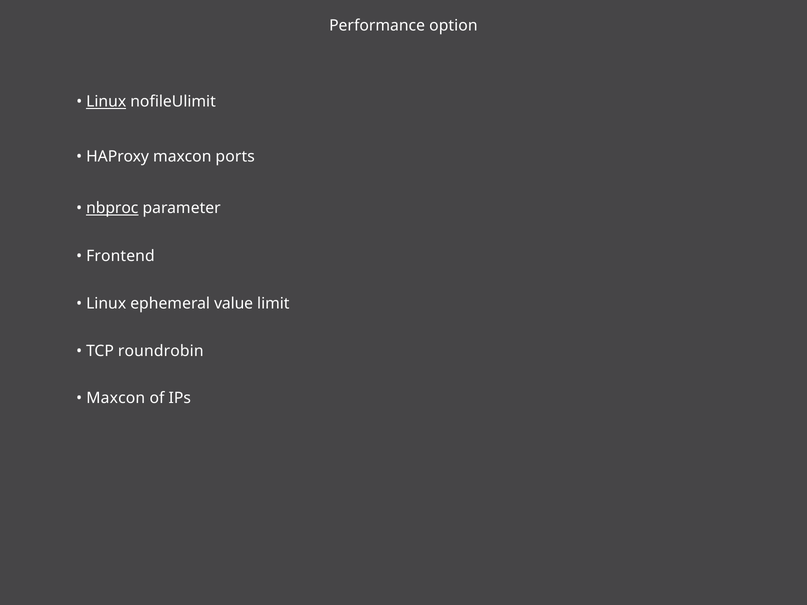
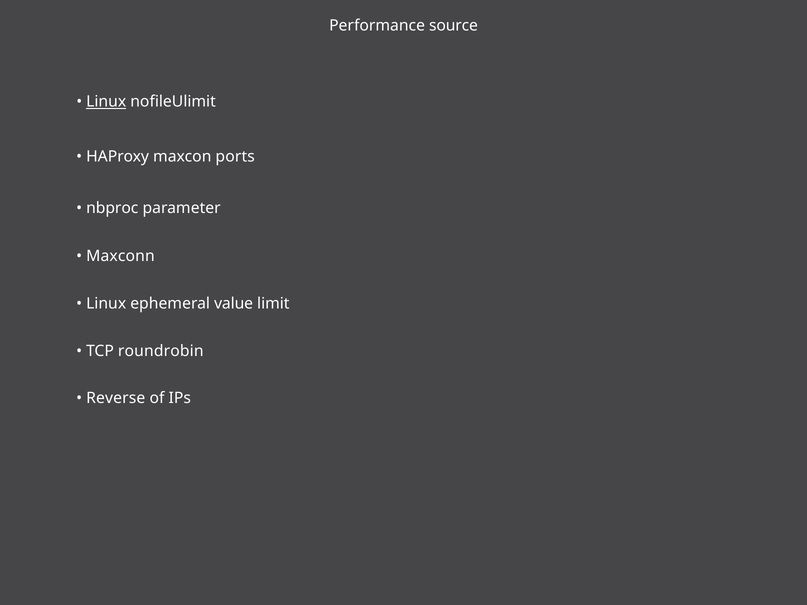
option: option -> source (454, 26)
nbproc underline: present -> none (112, 208)
Frontend: Frontend -> Maxconn (120, 256)
Maxcon: Maxcon -> Reverse (116, 398)
